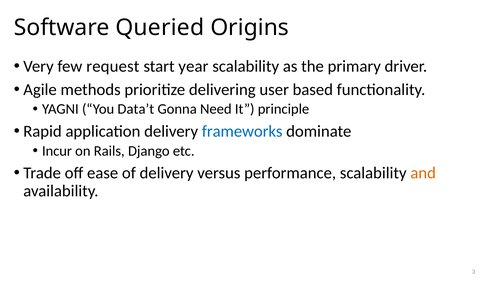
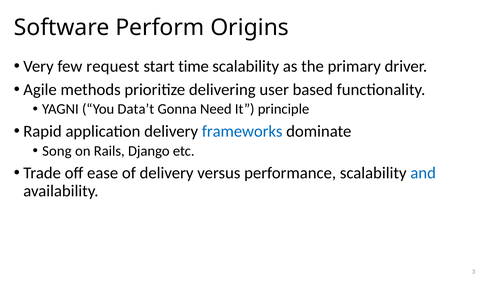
Queried: Queried -> Perform (160, 28)
year: year -> time (194, 66)
Incur: Incur -> Song (57, 151)
and colour: orange -> blue (423, 173)
